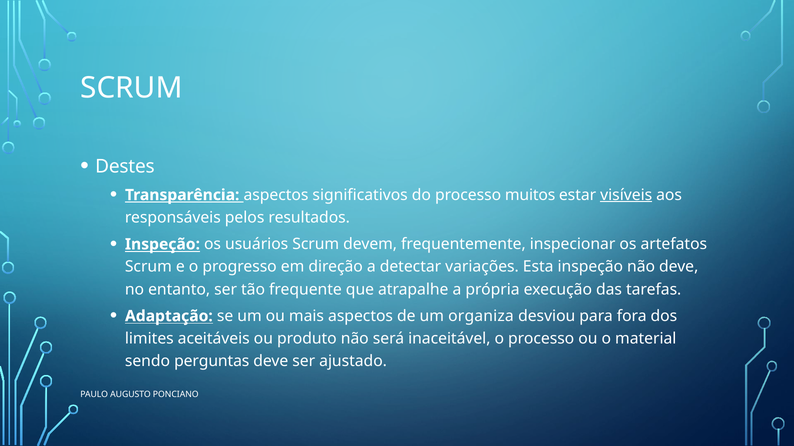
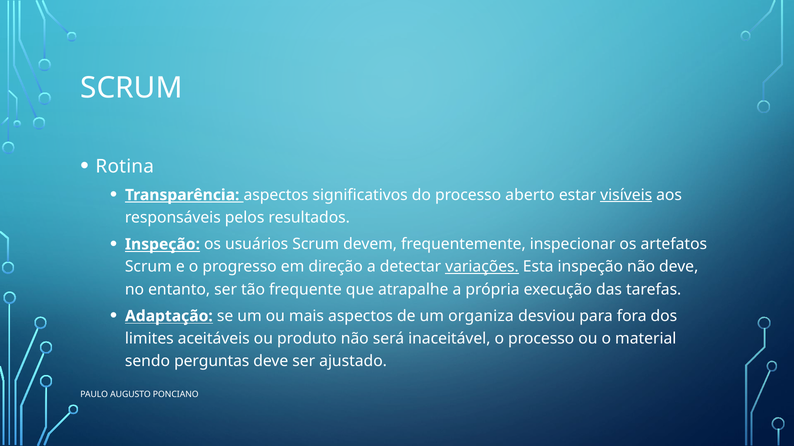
Destes: Destes -> Rotina (125, 167)
muitos: muitos -> aberto (530, 195)
variações underline: none -> present (482, 267)
